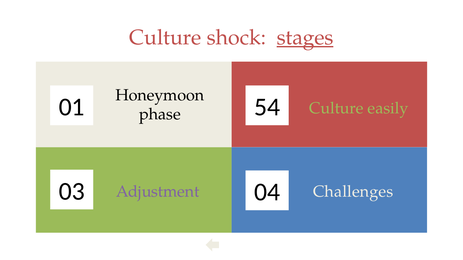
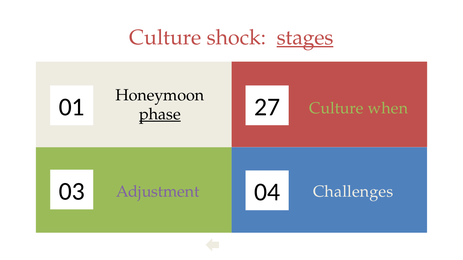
54: 54 -> 27 (267, 107)
phase underline: none -> present (160, 115)
easily: easily -> when (388, 109)
